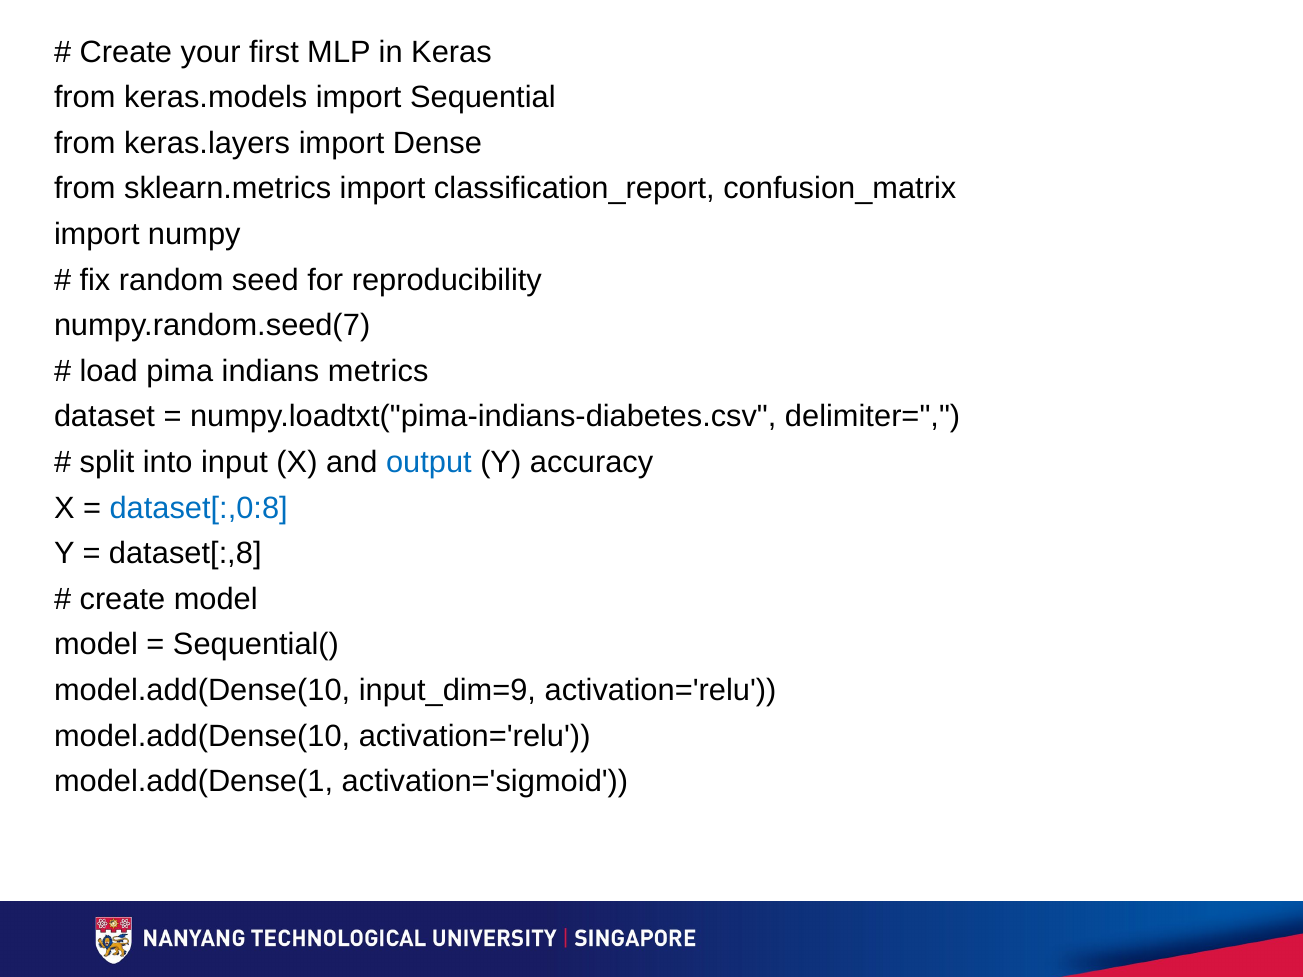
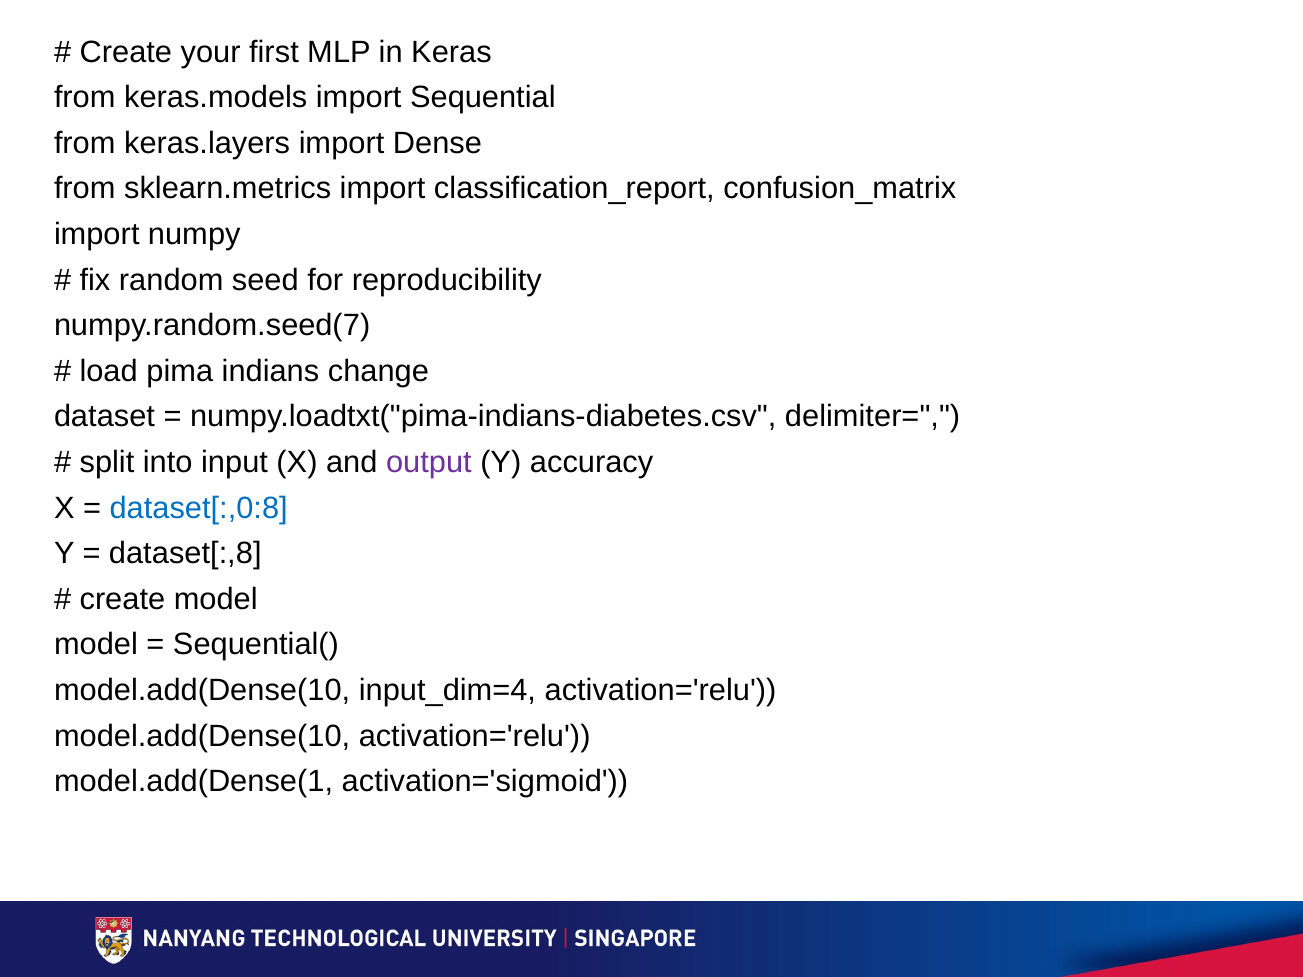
metrics: metrics -> change (378, 371)
output colour: blue -> purple (429, 462)
input_dim=9: input_dim=9 -> input_dim=4 (447, 690)
